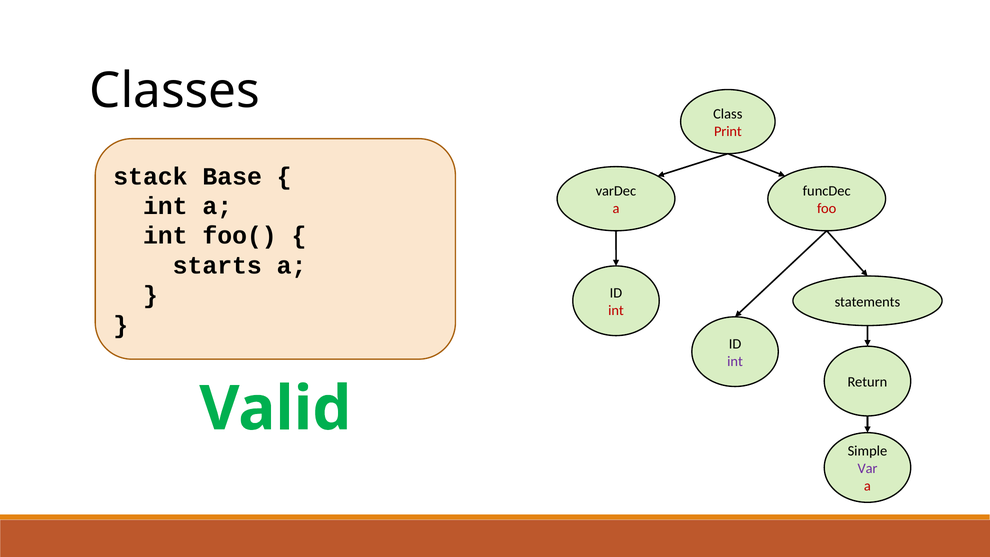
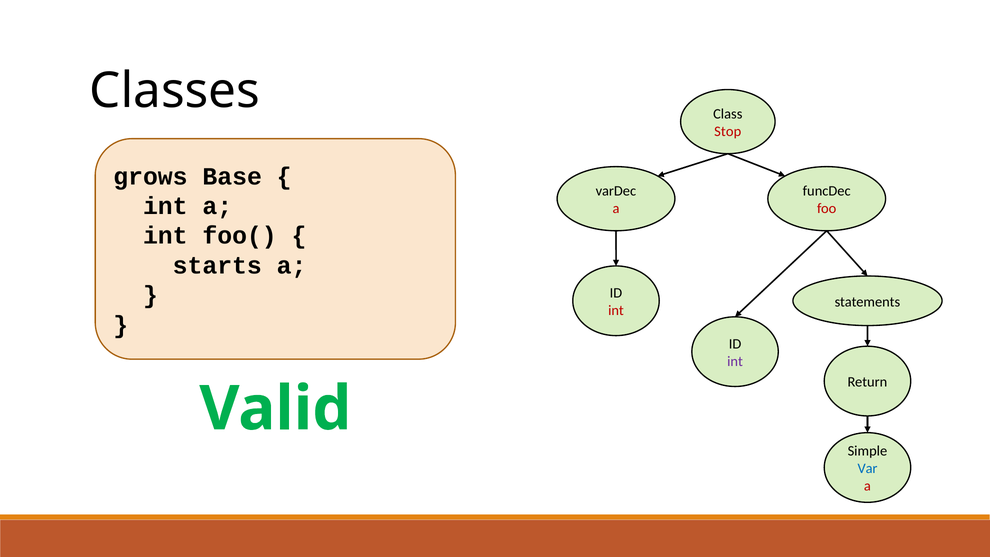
Print: Print -> Stop (728, 131)
stack: stack -> grows (150, 176)
Var colour: purple -> blue (868, 468)
